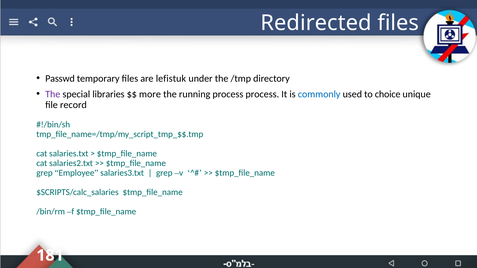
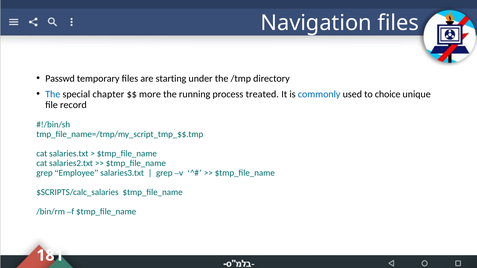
Redirected: Redirected -> Navigation (316, 23)
lefistuk: lefistuk -> starting (171, 79)
The colour: purple -> blue (53, 94)
libraries: libraries -> chapter (108, 94)
process process: process -> treated (262, 94)
